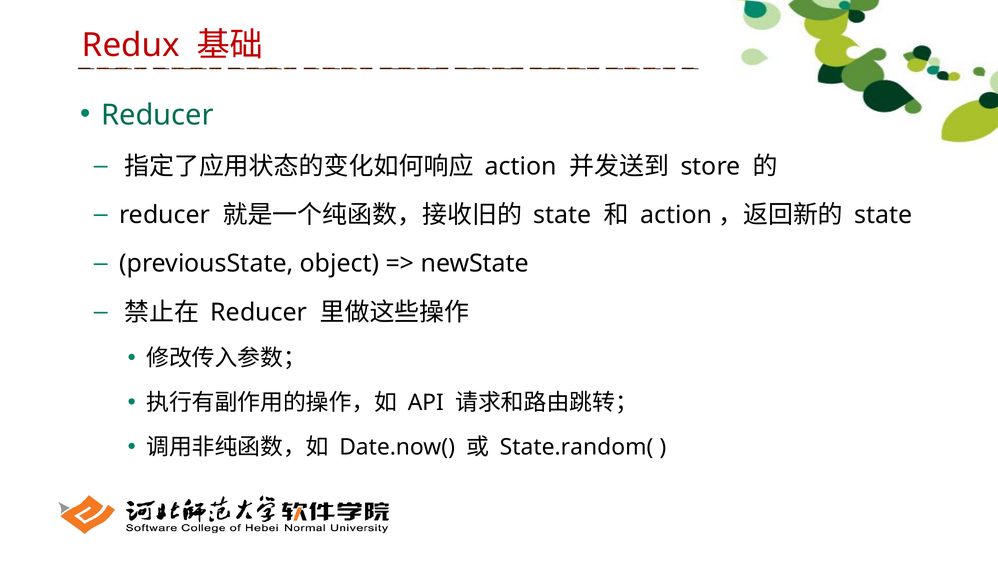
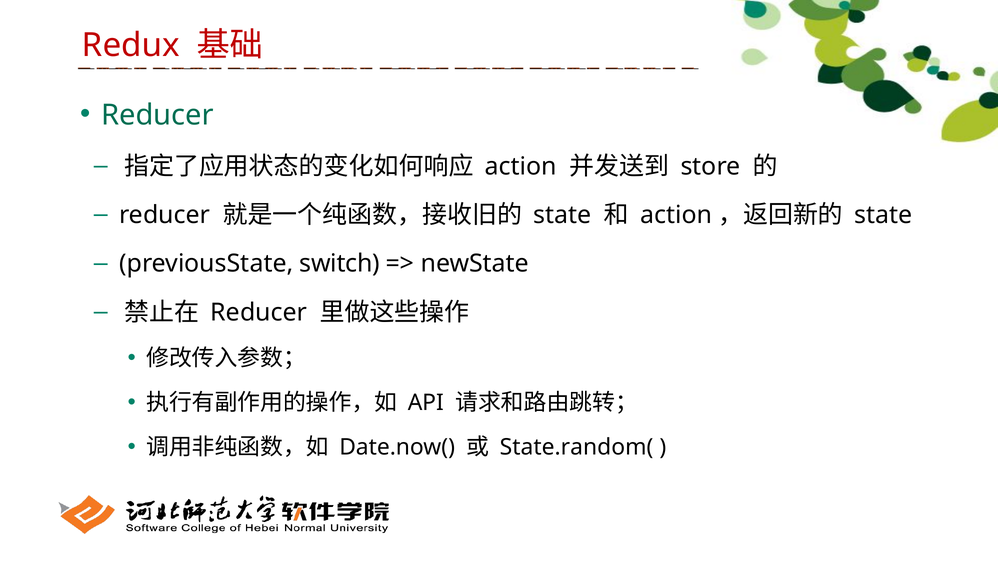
object: object -> switch (340, 264)
